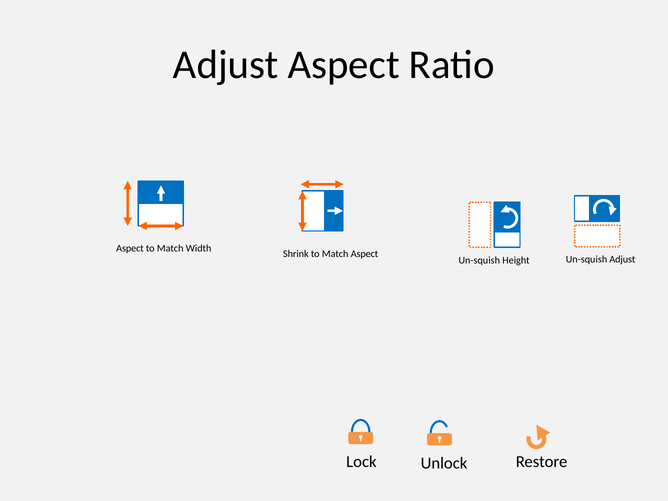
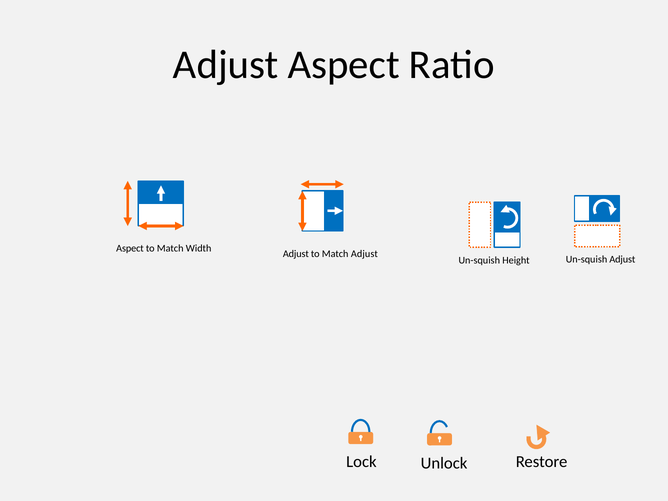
Shrink: Shrink -> Adjust (296, 254)
Match Aspect: Aspect -> Adjust (364, 254)
